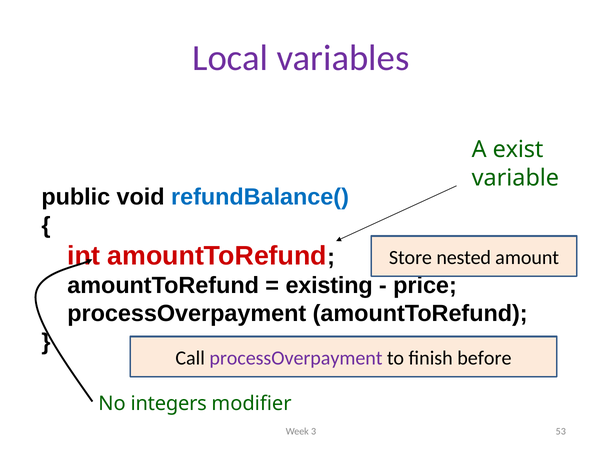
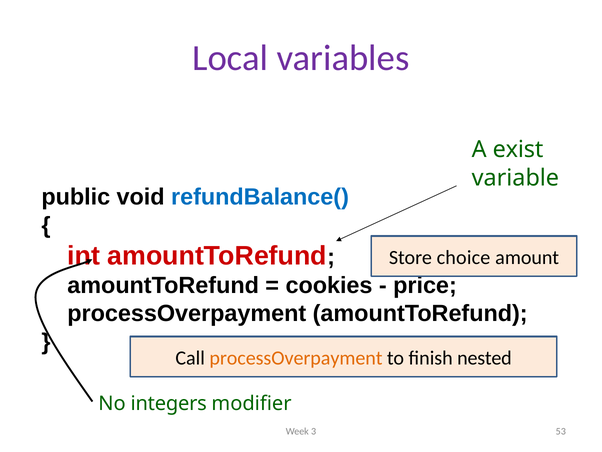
nested: nested -> choice (464, 257)
existing: existing -> cookies (329, 285)
processOverpayment colour: purple -> orange (296, 358)
before: before -> nested (484, 358)
